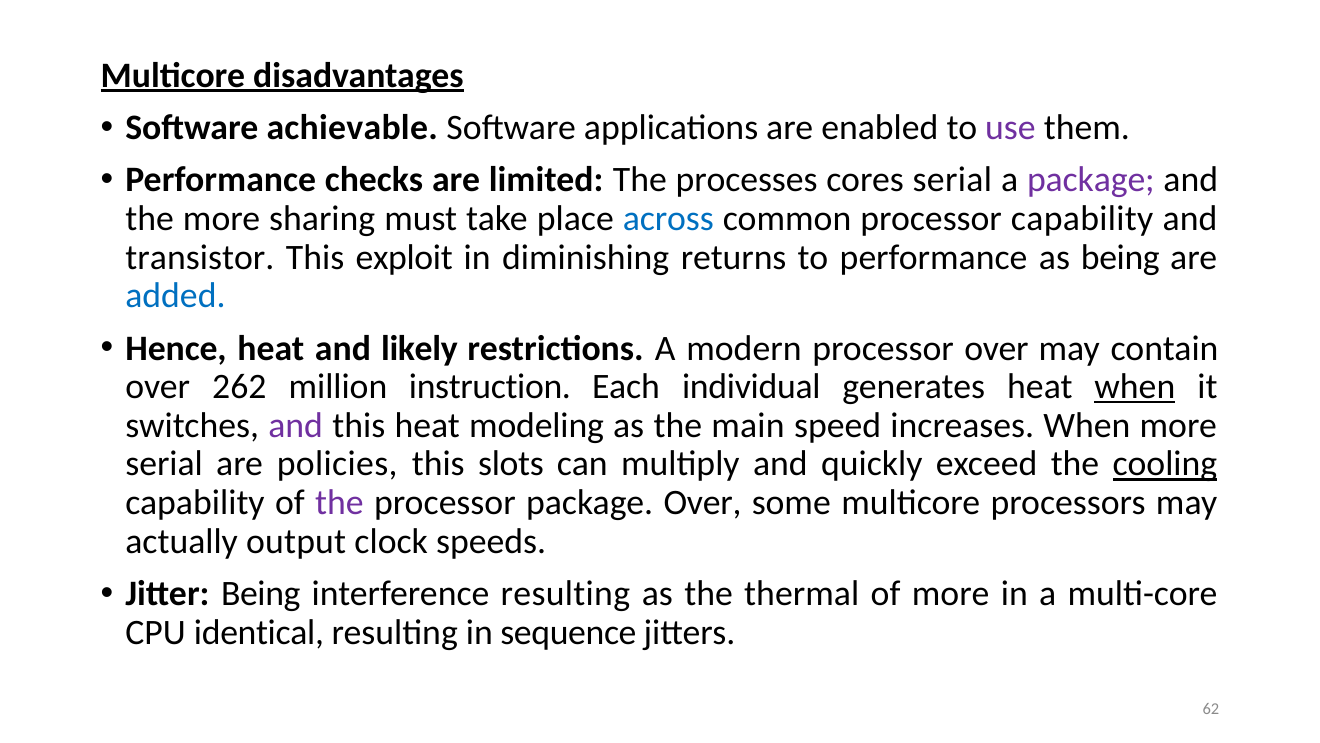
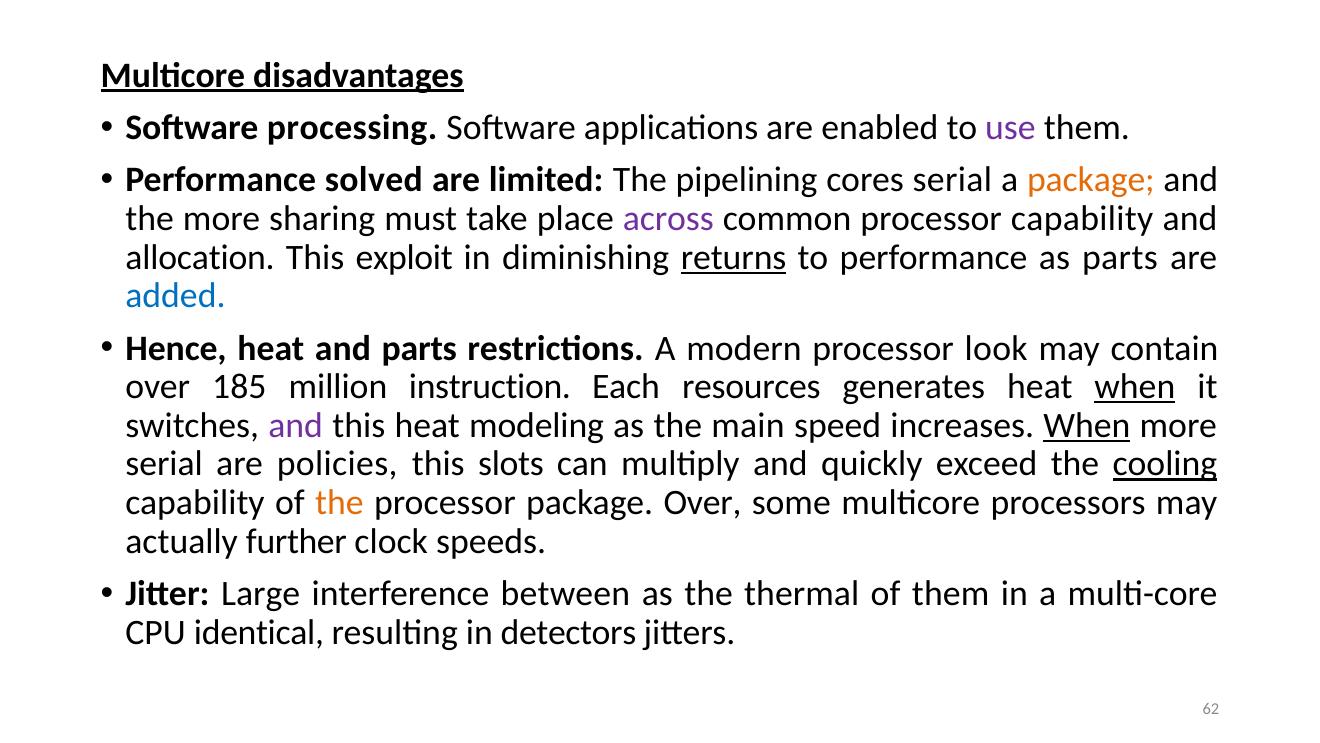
achievable: achievable -> processing (352, 128)
checks: checks -> solved (374, 180)
processes: processes -> pipelining (747, 180)
package colour: purple -> orange (1091, 180)
across colour: blue -> purple (668, 218)
transistor: transistor -> allocation (200, 257)
returns underline: none -> present (734, 257)
as being: being -> parts (1120, 257)
and likely: likely -> parts (419, 348)
processor over: over -> look (996, 348)
262: 262 -> 185 (239, 387)
individual: individual -> resources (751, 387)
When underline: none -> present (1087, 425)
the colour: purple -> orange (339, 502)
output: output -> further (296, 541)
Jitter Being: Being -> Large (261, 593)
interference resulting: resulting -> between (565, 593)
of more: more -> them (951, 593)
sequence: sequence -> detectors (568, 632)
